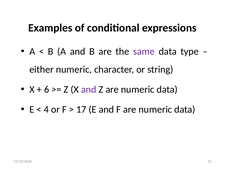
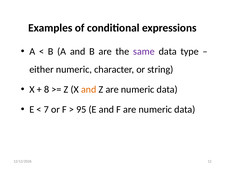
6: 6 -> 8 (47, 89)
and colour: purple -> orange (89, 89)
4: 4 -> 7 (46, 109)
17: 17 -> 95 (81, 109)
